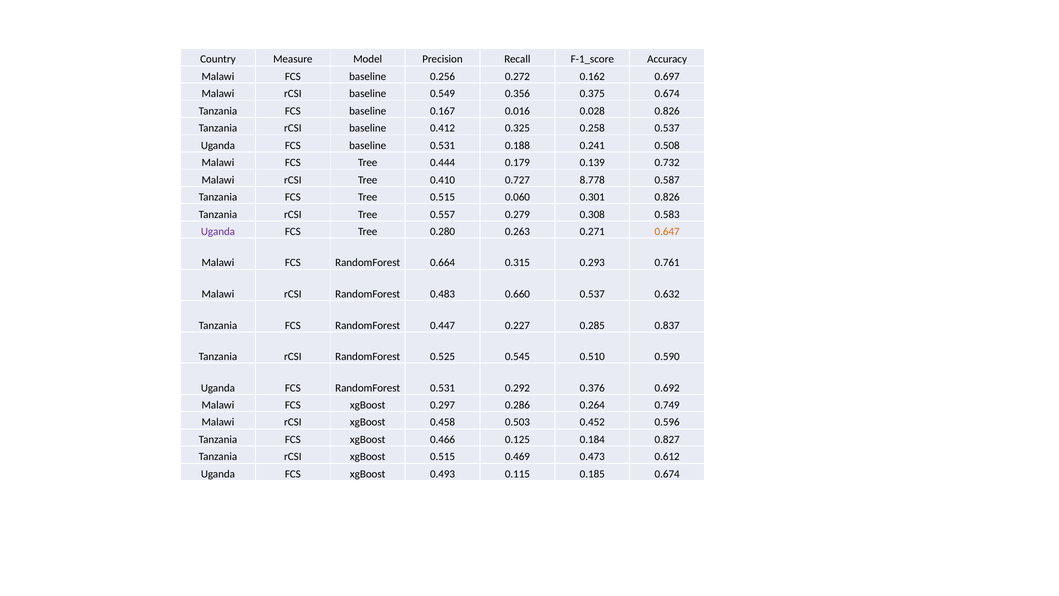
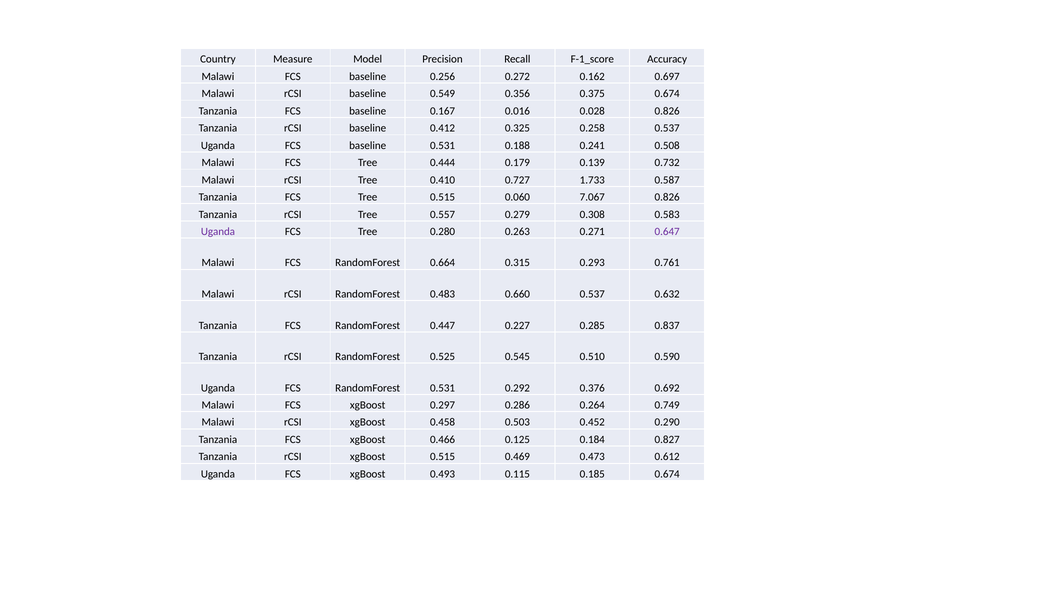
8.778: 8.778 -> 1.733 (592, 180)
0.301: 0.301 -> 7.067 (592, 197)
0.647 colour: orange -> purple (667, 231)
0.596: 0.596 -> 0.290 (667, 422)
